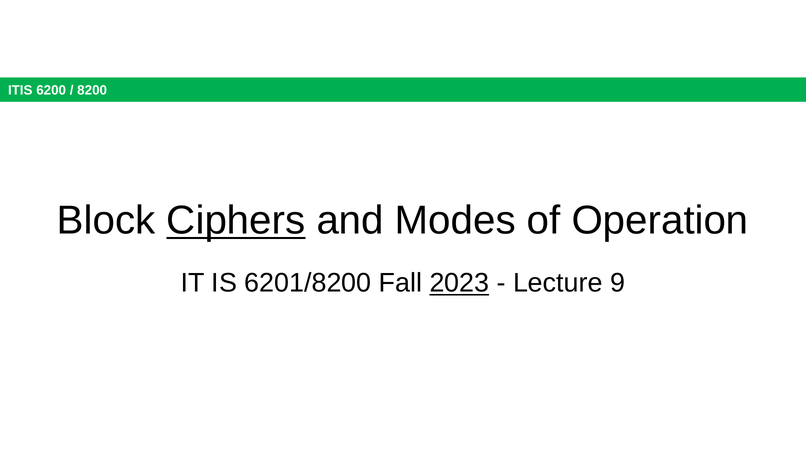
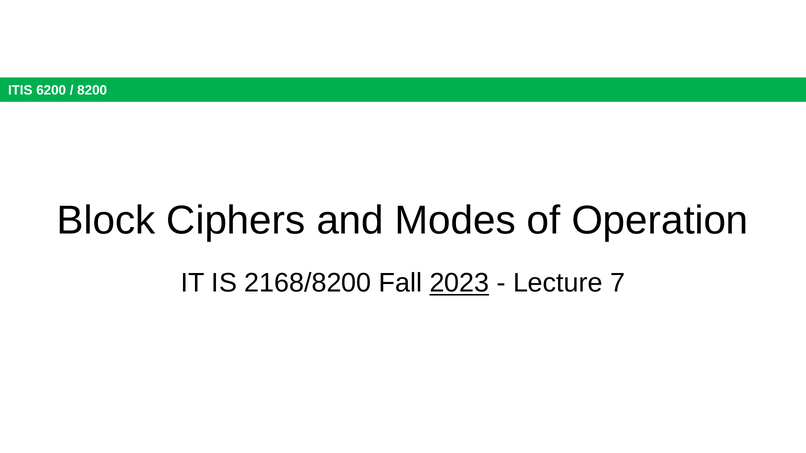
Ciphers underline: present -> none (236, 221)
6201/8200: 6201/8200 -> 2168/8200 (308, 283)
9: 9 -> 7 (618, 283)
